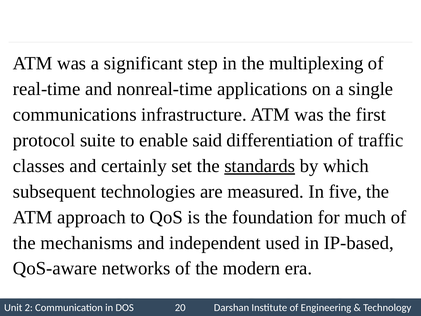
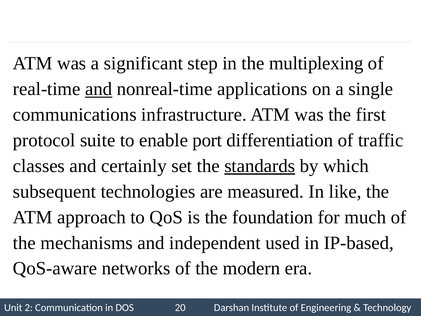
and underline: none -> present (99, 89)
said: said -> port (207, 140)
five: five -> like (345, 191)
